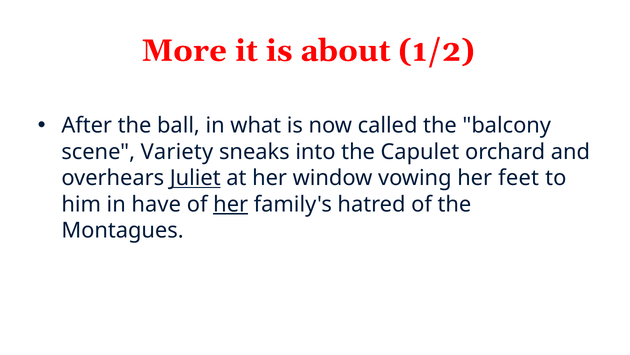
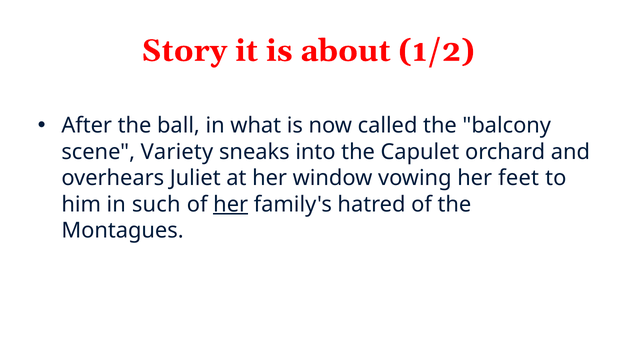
More: More -> Story (184, 51)
Juliet underline: present -> none (195, 178)
have: have -> such (156, 204)
